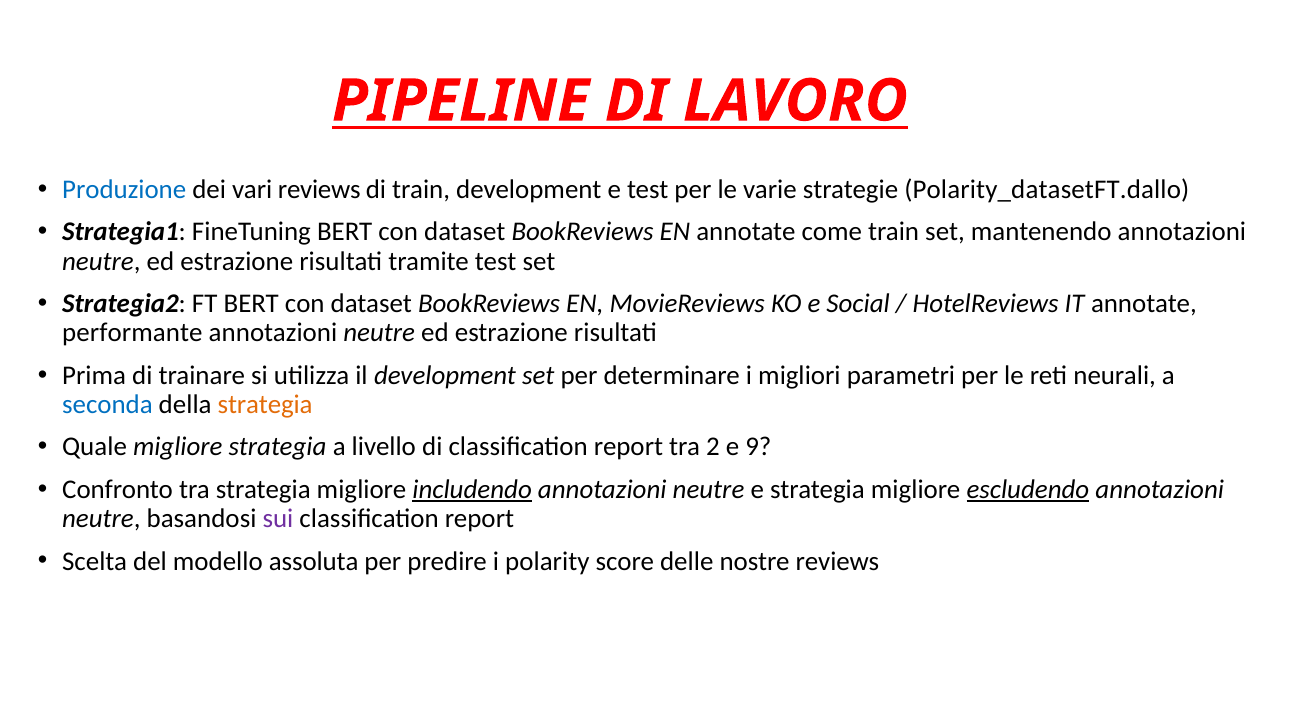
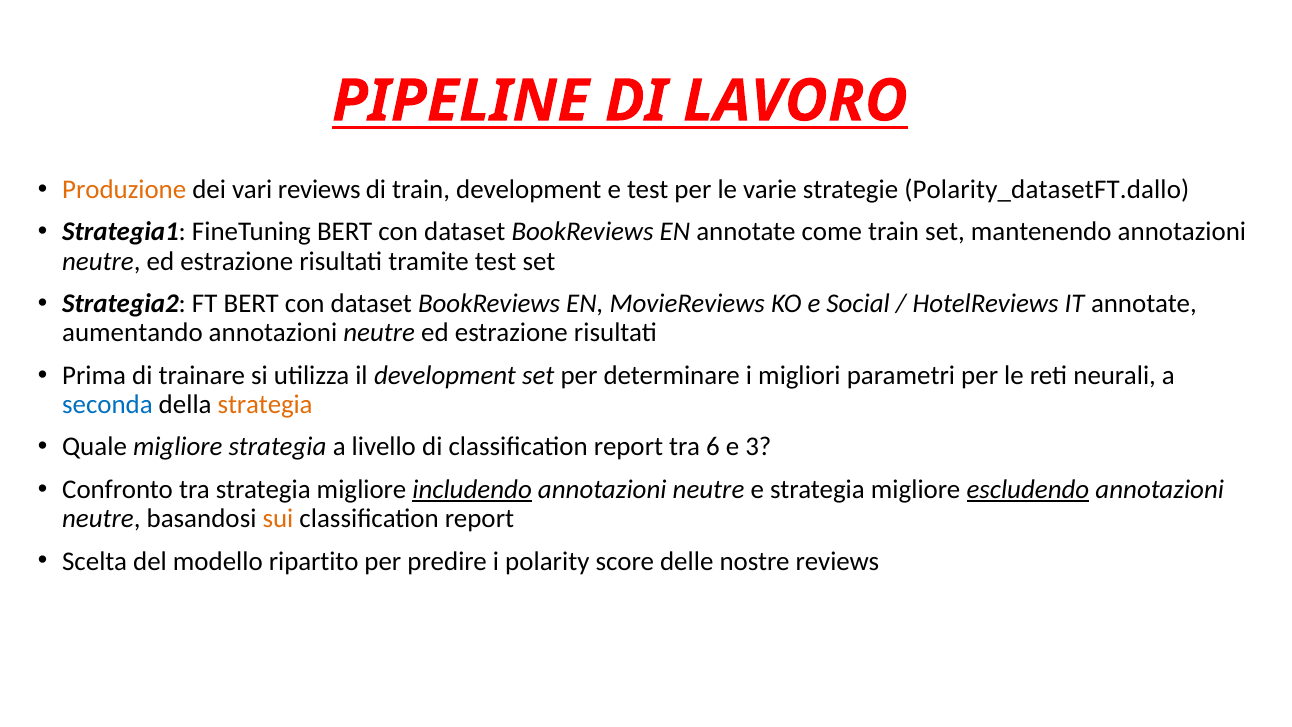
Produzione colour: blue -> orange (124, 189)
performante: performante -> aumentando (132, 333)
2: 2 -> 6 (713, 447)
9: 9 -> 3 (758, 447)
sui colour: purple -> orange (278, 518)
assoluta: assoluta -> ripartito (314, 561)
